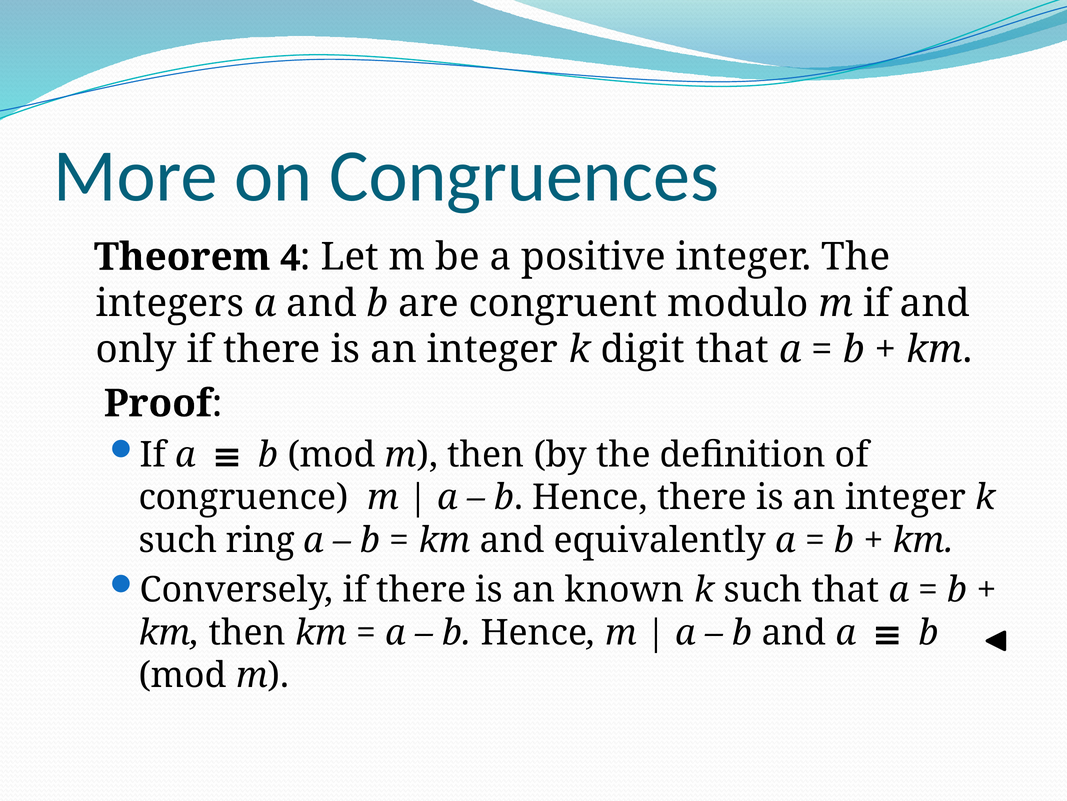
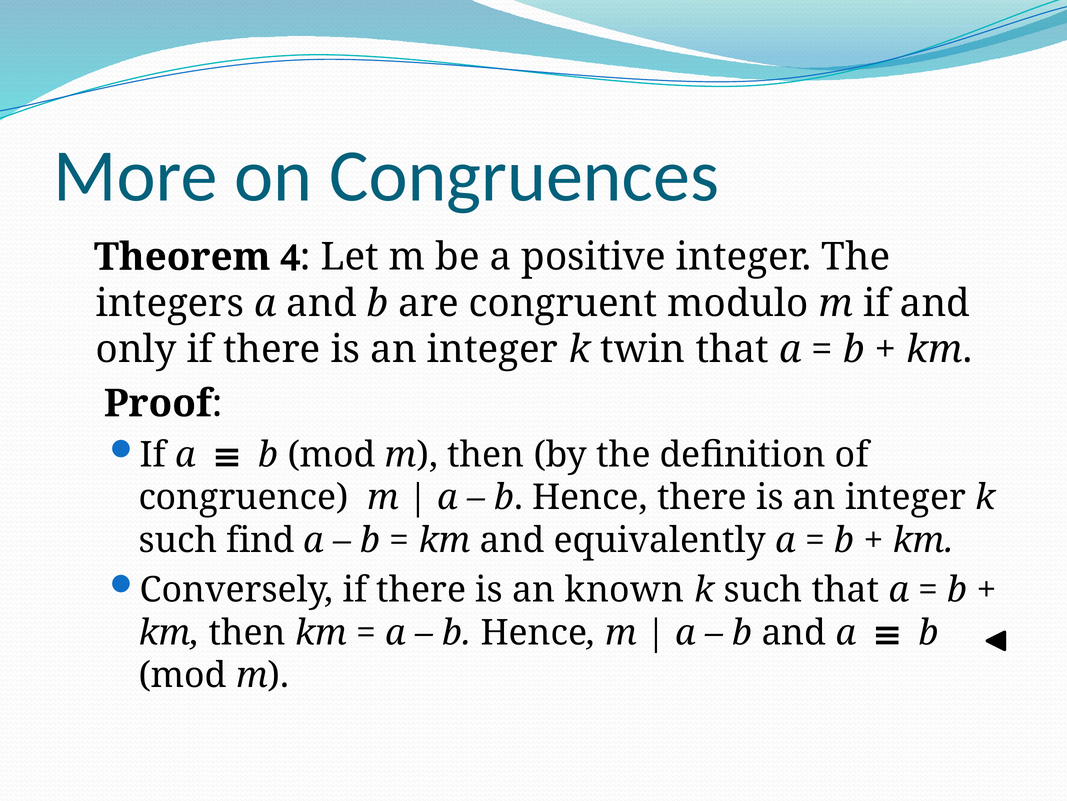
digit: digit -> twin (643, 349)
ring: ring -> find (260, 540)
